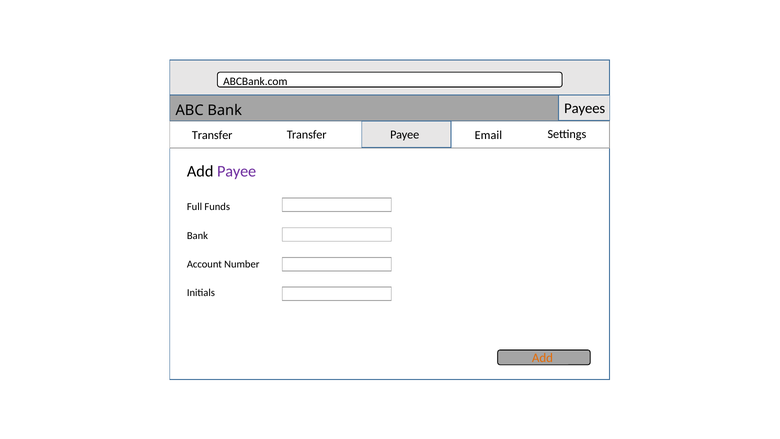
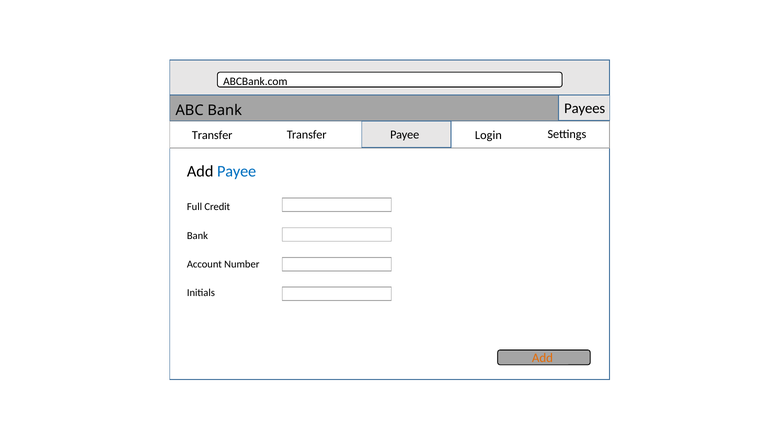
Email: Email -> Login (488, 135)
Payee colour: purple -> blue (237, 171)
Funds: Funds -> Credit (217, 207)
